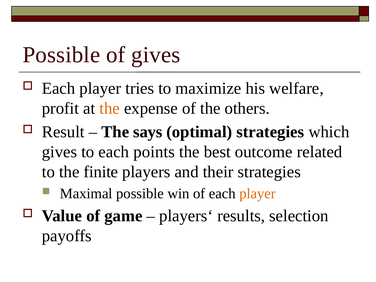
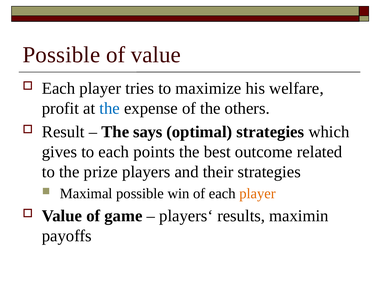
of gives: gives -> value (156, 55)
the colour: orange -> blue (110, 108)
finite: finite -> prize (101, 172)
selection: selection -> maximin (299, 216)
